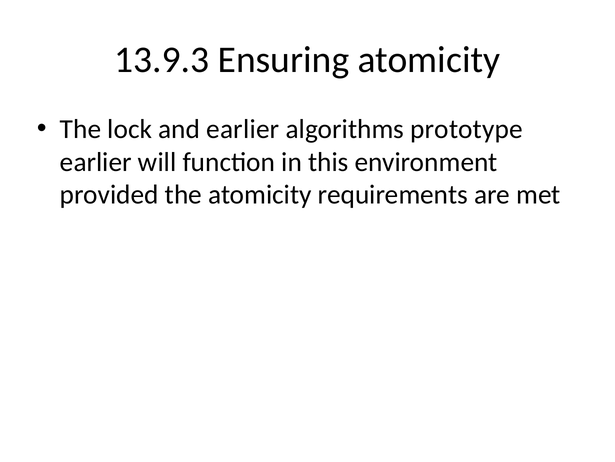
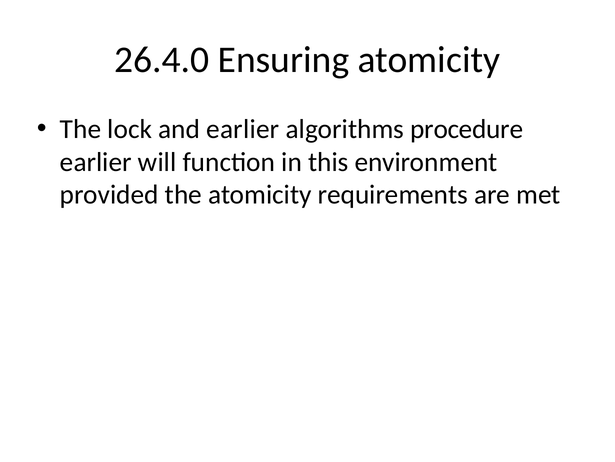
13.9.3: 13.9.3 -> 26.4.0 (162, 60)
prototype: prototype -> procedure (467, 129)
